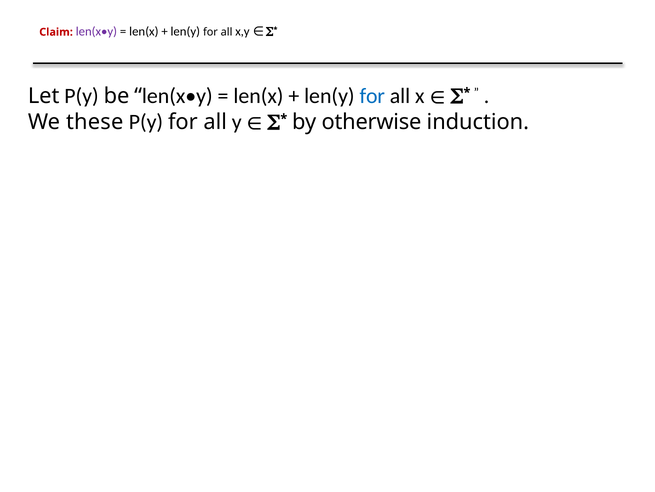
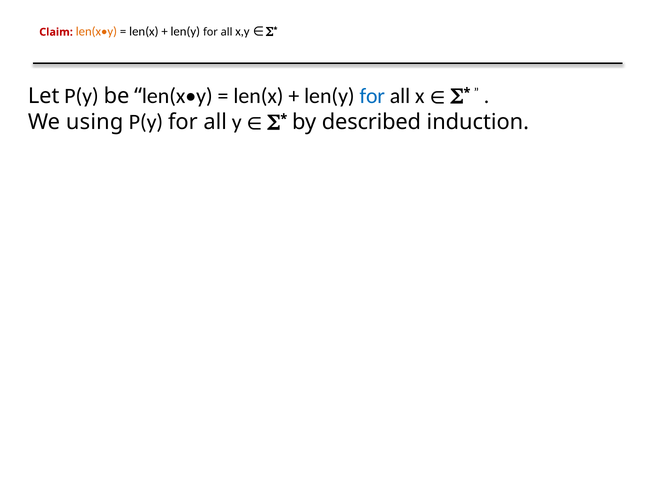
len(x•y colour: purple -> orange (96, 31)
otherwise: otherwise -> described (371, 122)
these: these -> using (95, 122)
